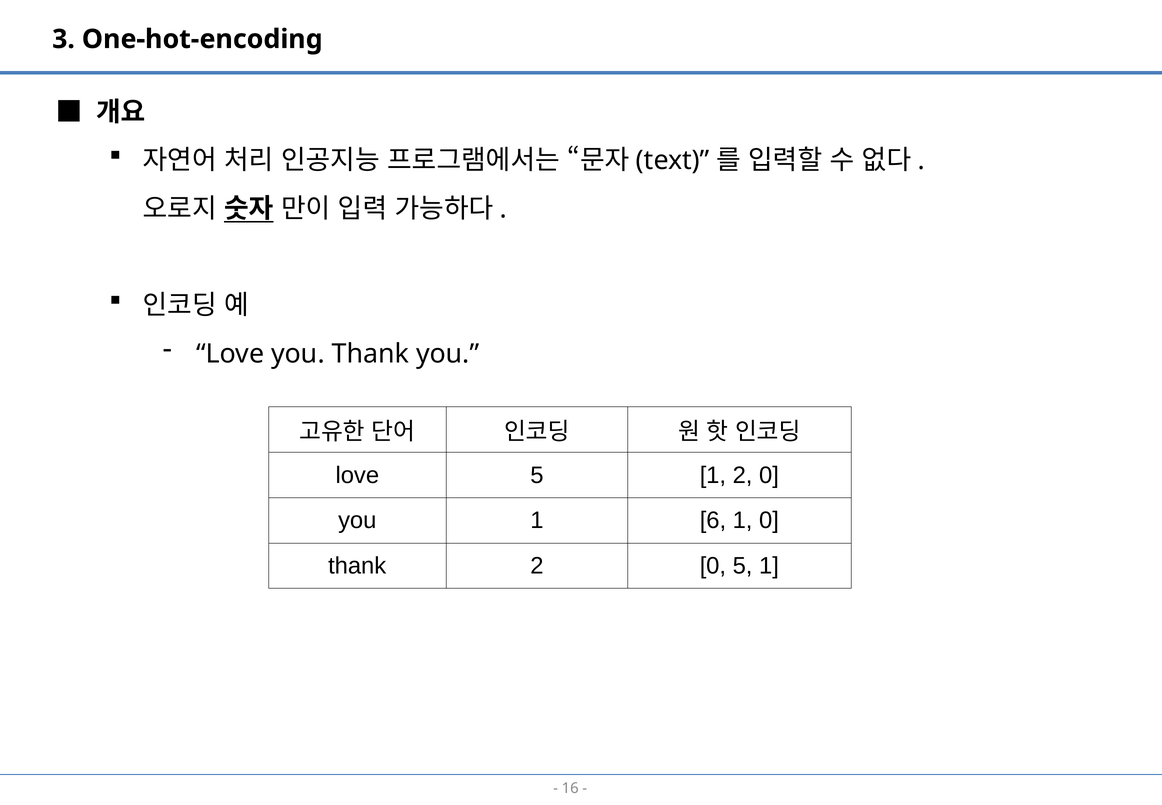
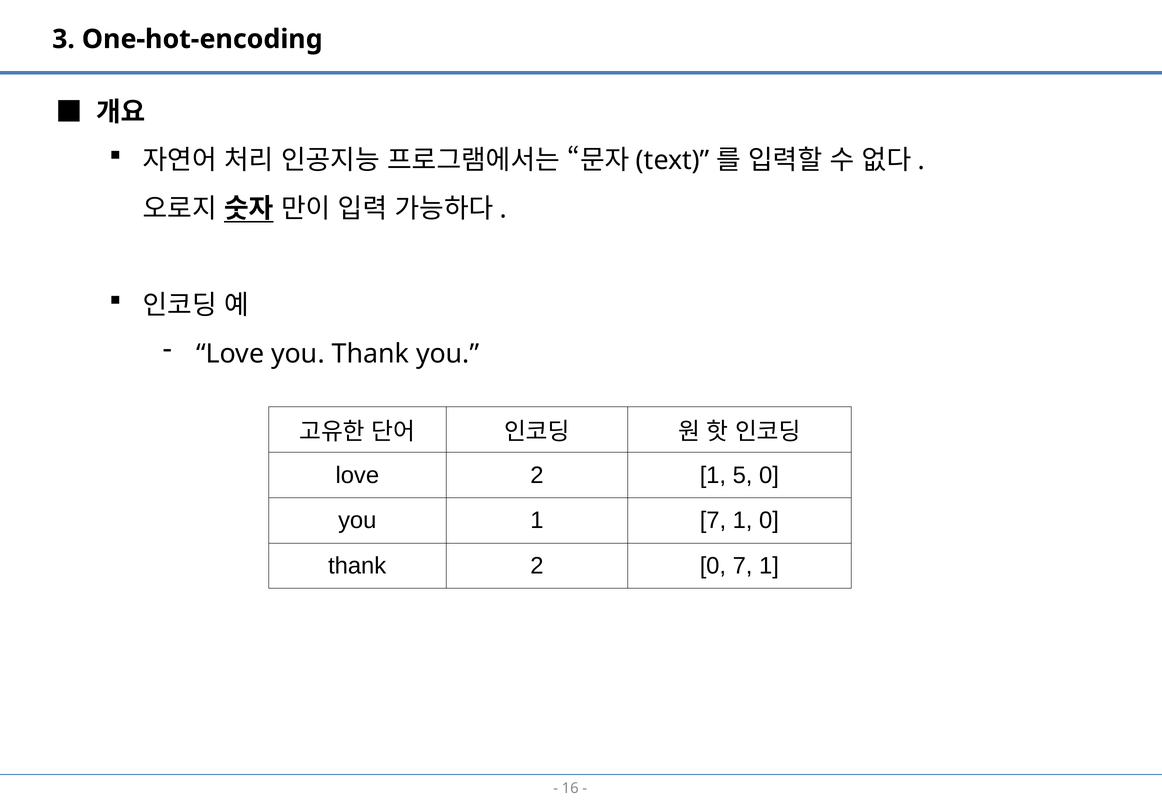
love 5: 5 -> 2 (537, 475)
1 2: 2 -> 5 (743, 475)
1 6: 6 -> 7 (713, 520)
0 5: 5 -> 7 (743, 566)
